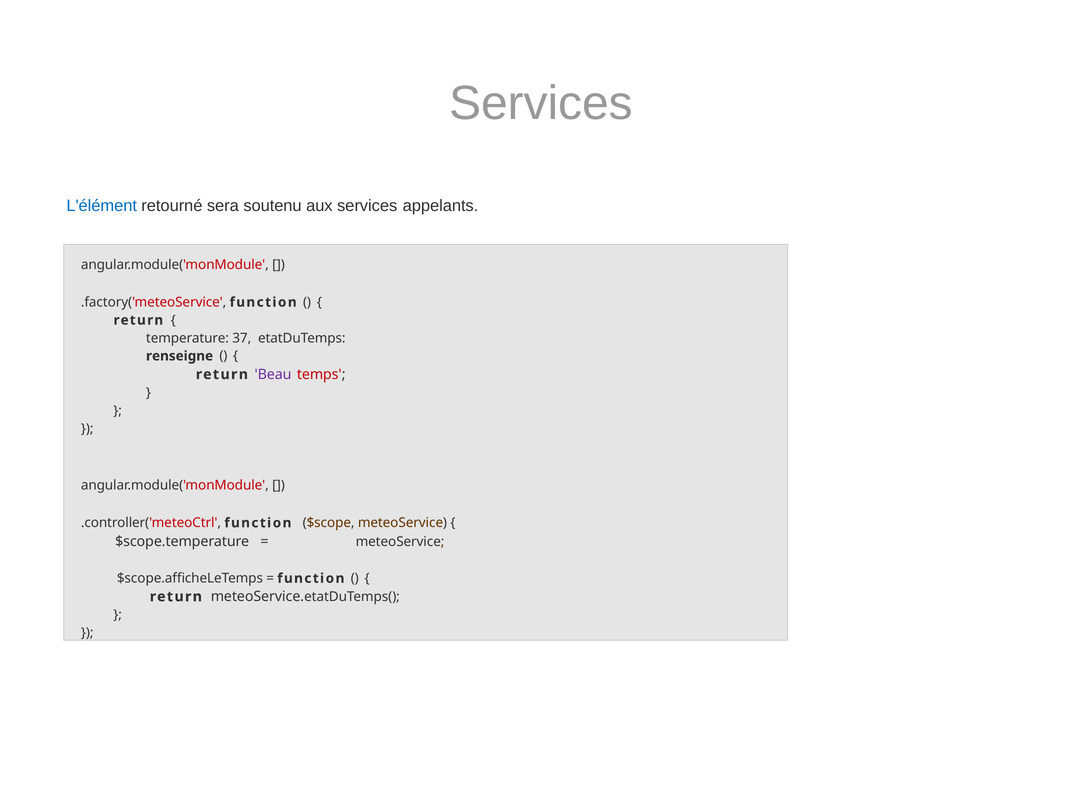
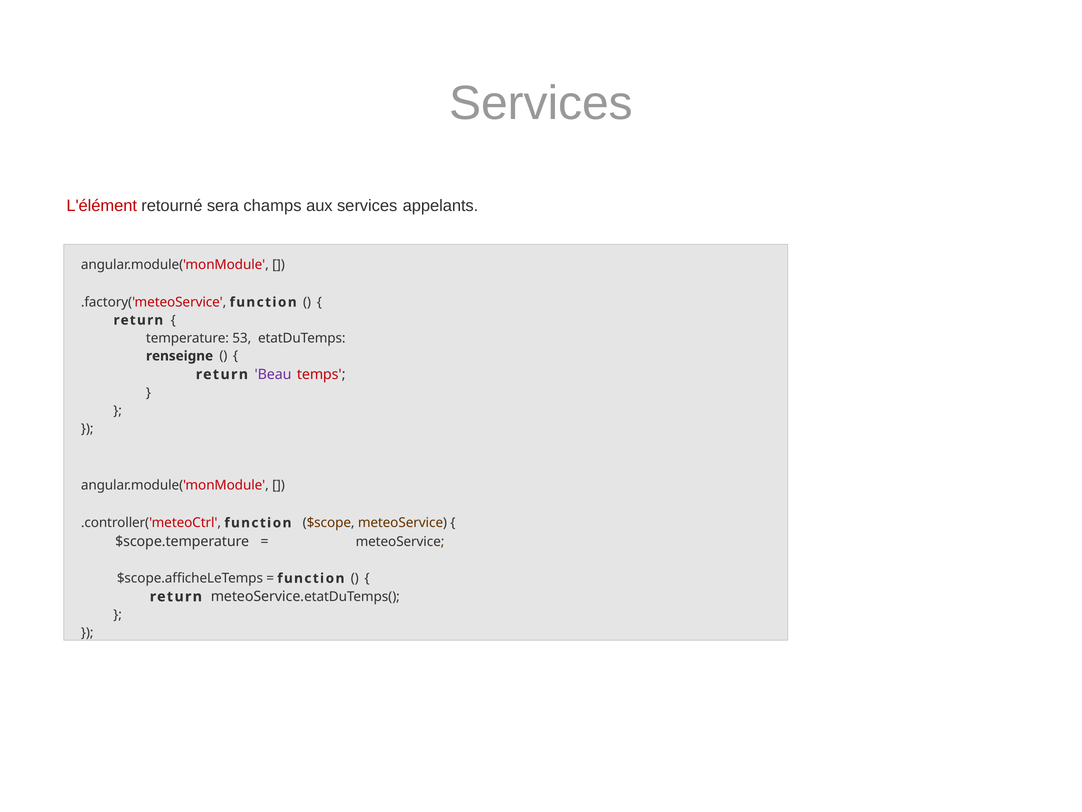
L'élément colour: blue -> red (102, 206)
soutenu: soutenu -> champs (272, 206)
37: 37 -> 53 (242, 338)
